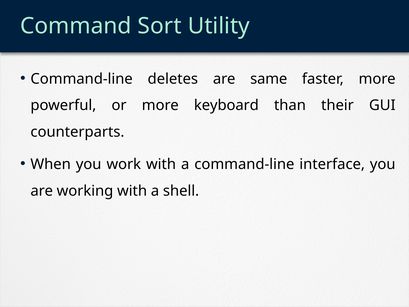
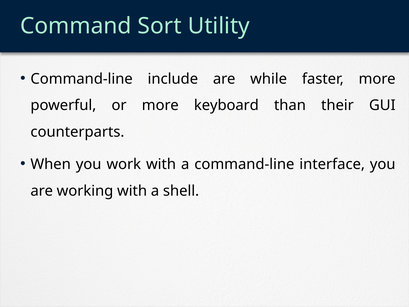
deletes: deletes -> include (173, 79)
same: same -> while (269, 79)
